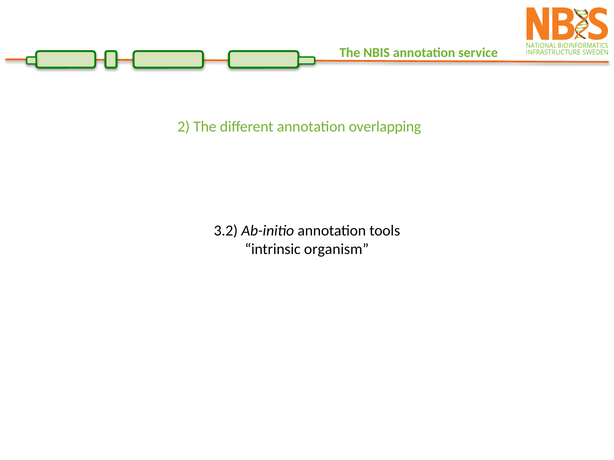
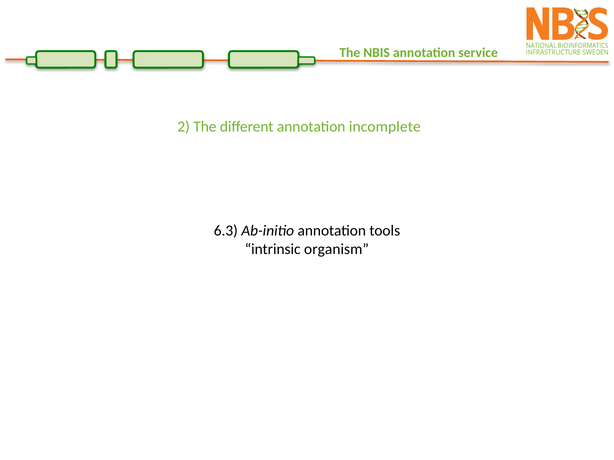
overlapping: overlapping -> incomplete (385, 127)
3.2: 3.2 -> 6.3 (226, 231)
